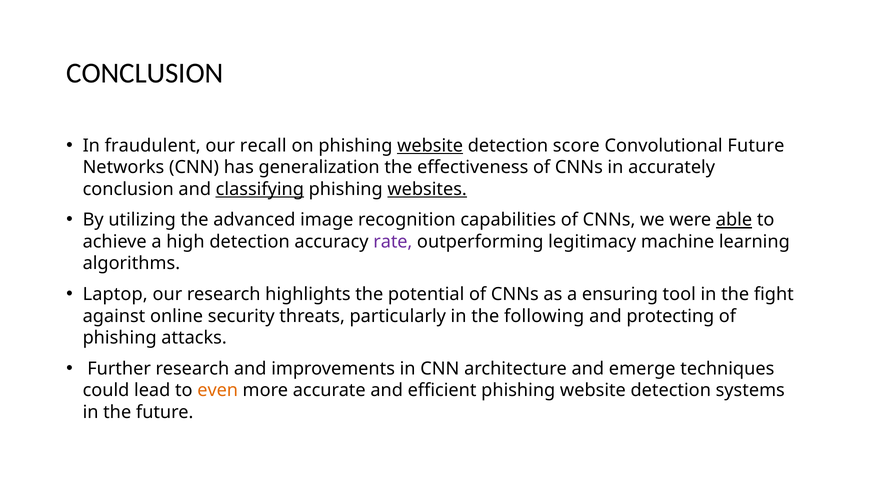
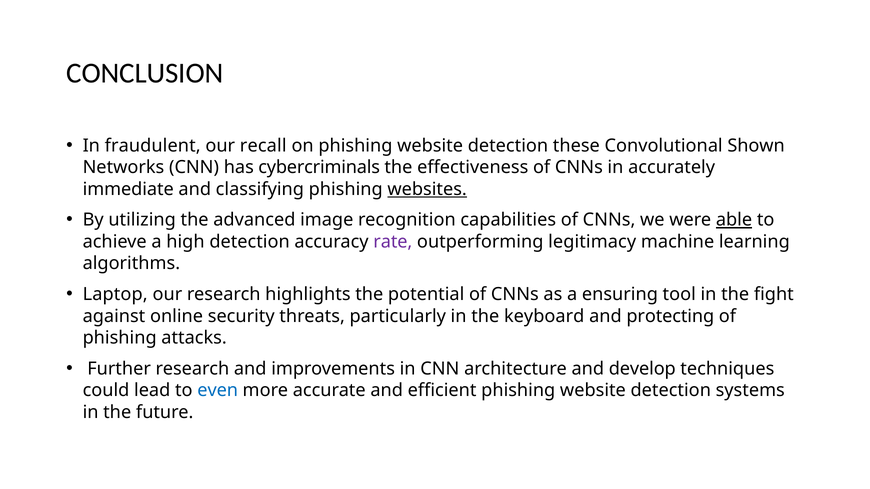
website underline: present -> none (430, 146)
score: score -> these (576, 146)
Convolutional Future: Future -> Shown (756, 146)
generalization: generalization -> cybercriminals (319, 167)
conclusion: conclusion -> immediate (128, 189)
classifying underline: present -> none (260, 189)
following: following -> keyboard (544, 316)
emerge: emerge -> develop (642, 369)
even colour: orange -> blue (218, 391)
